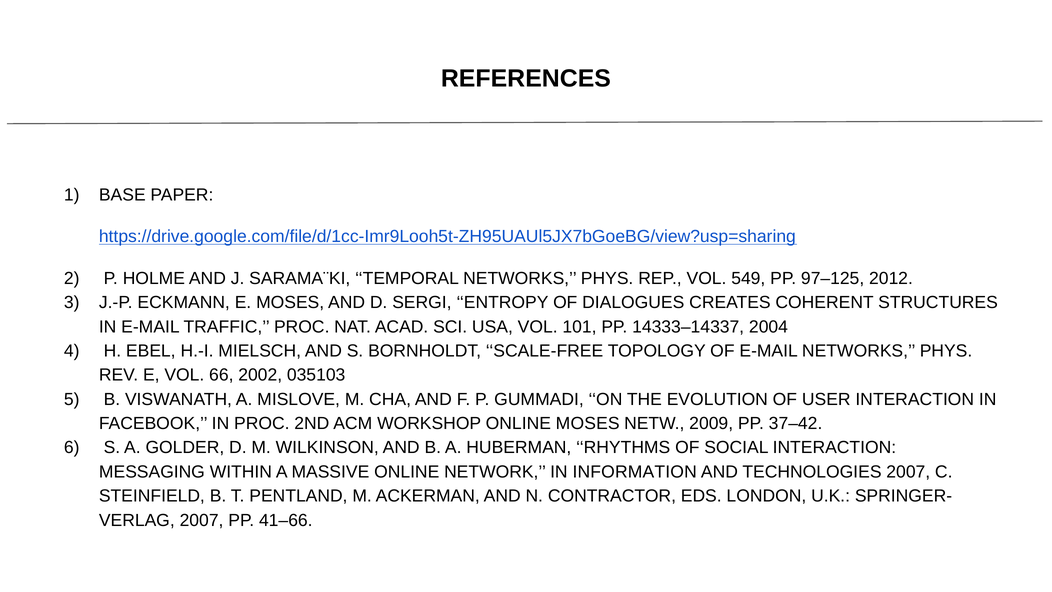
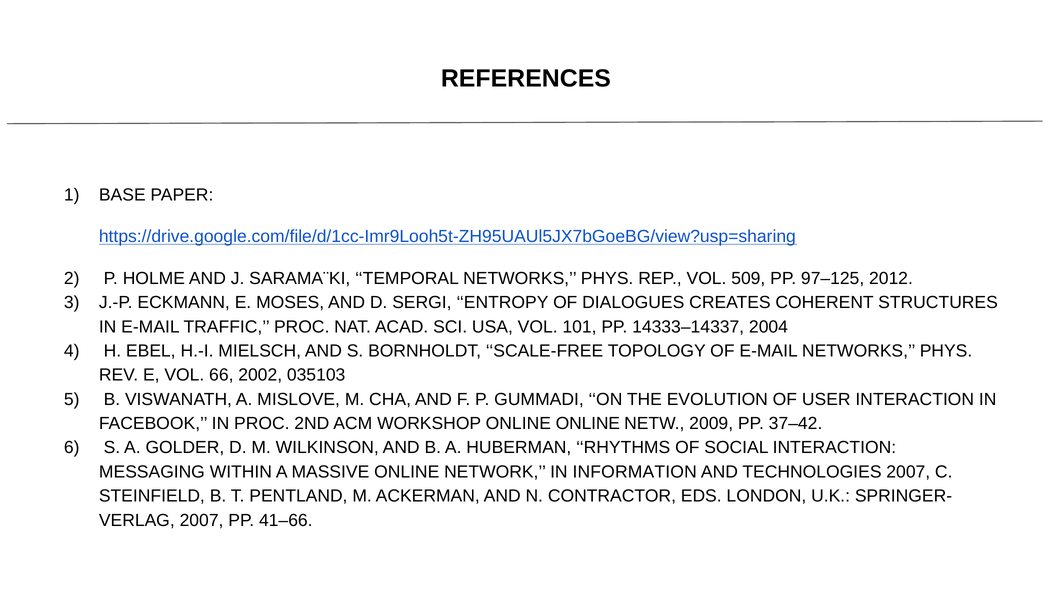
549: 549 -> 509 (748, 278)
ONLINE MOSES: MOSES -> ONLINE (588, 423)
